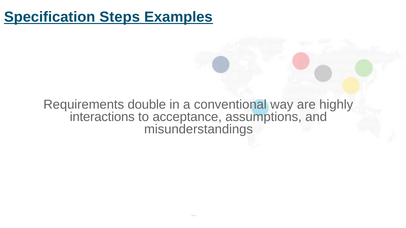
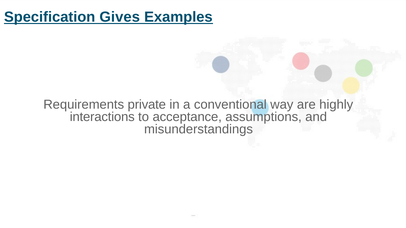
Steps: Steps -> Gives (120, 17)
double: double -> private (147, 105)
